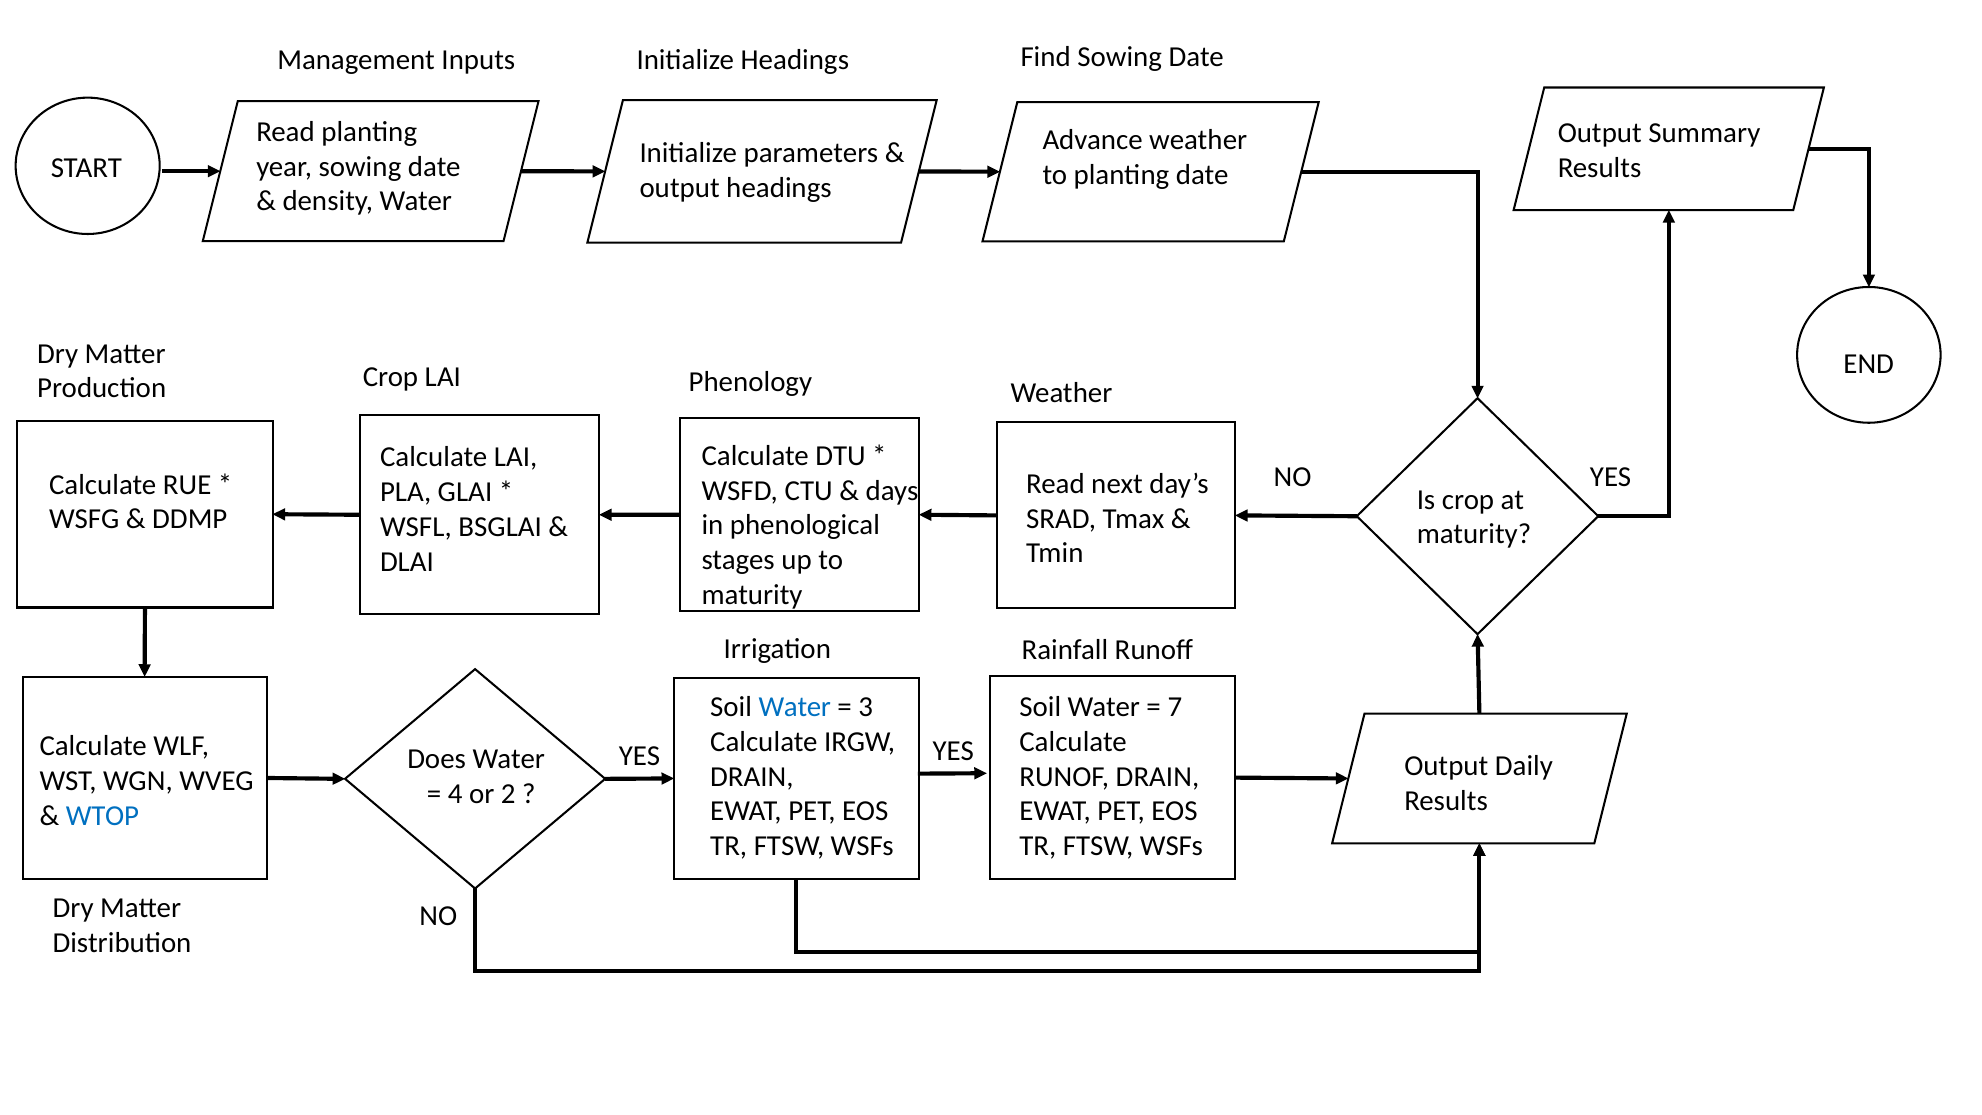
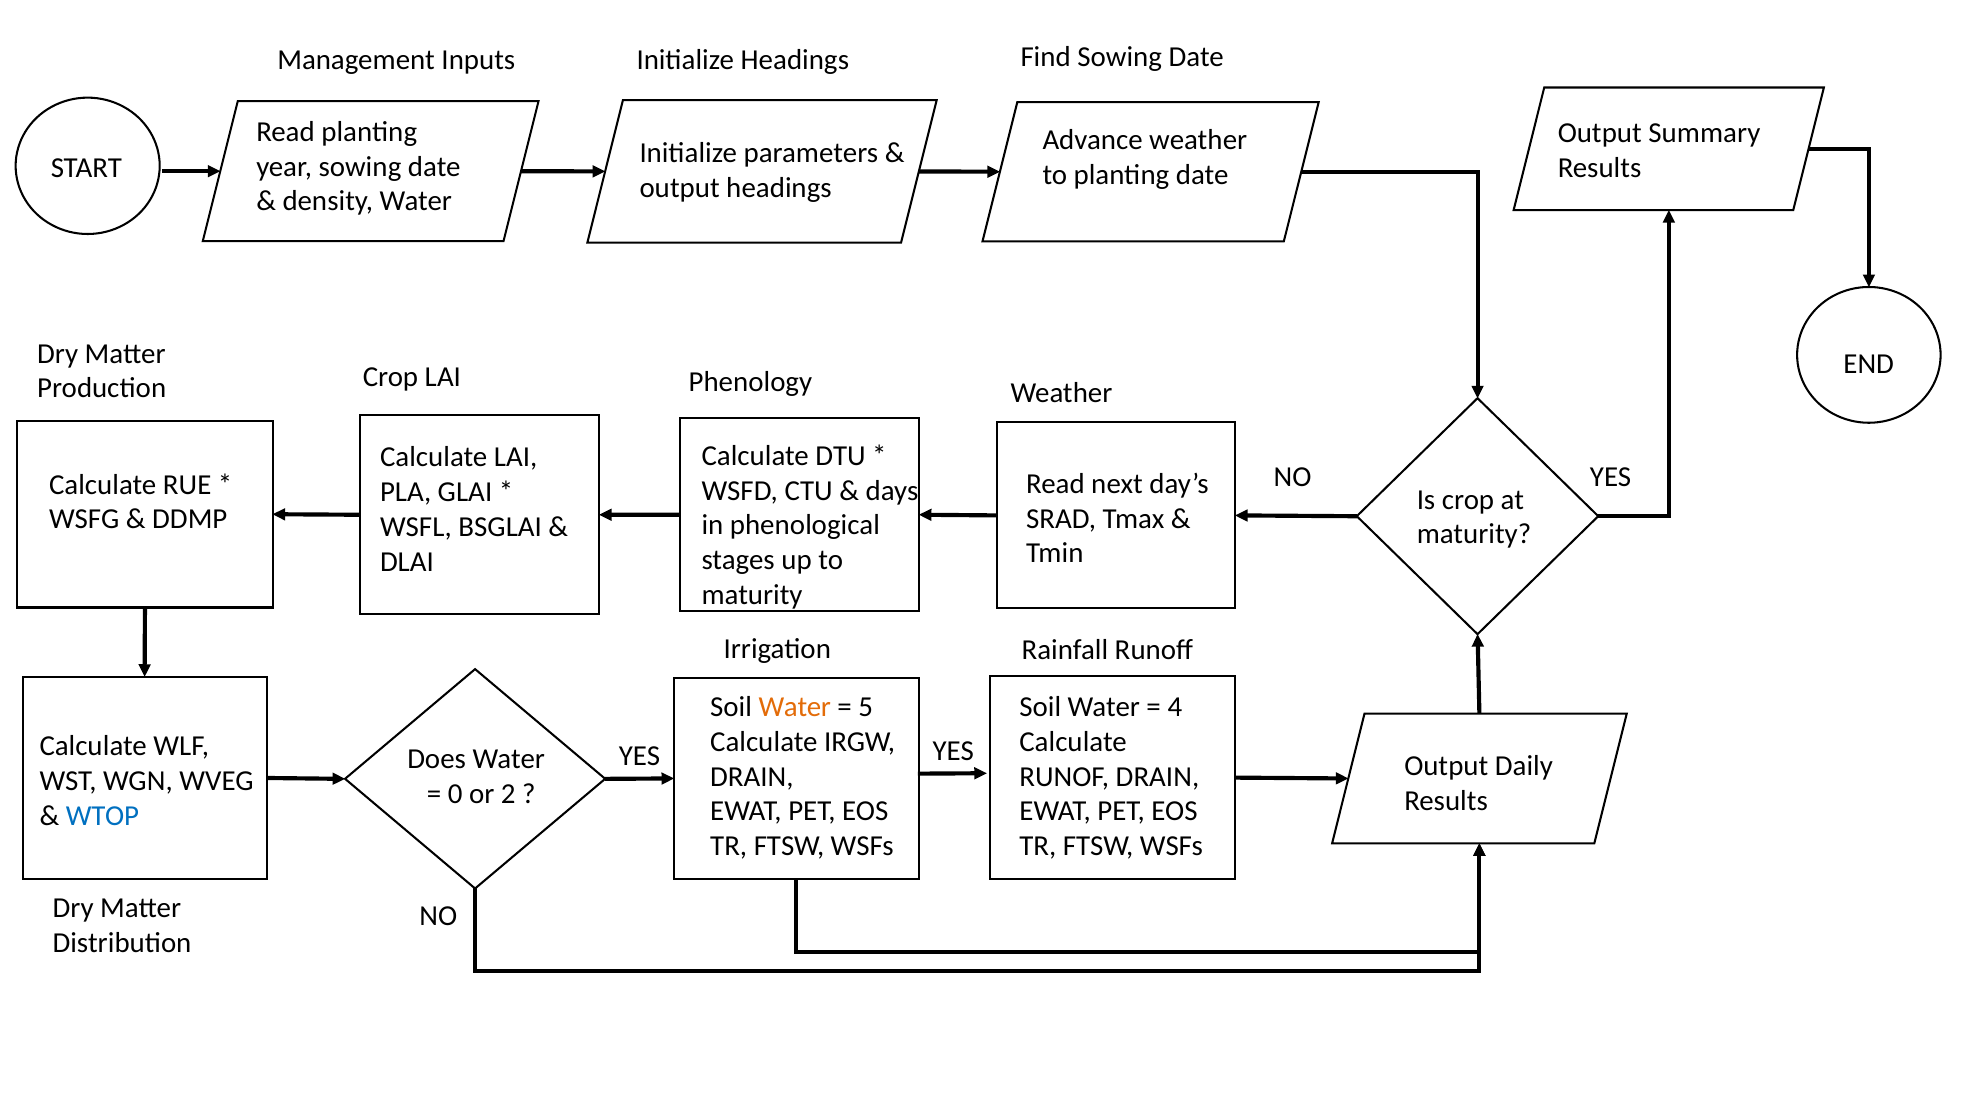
Water colour: blue -> orange (795, 707)
3: 3 -> 5 (866, 707)
7: 7 -> 4 (1175, 707)
4: 4 -> 0 (455, 794)
